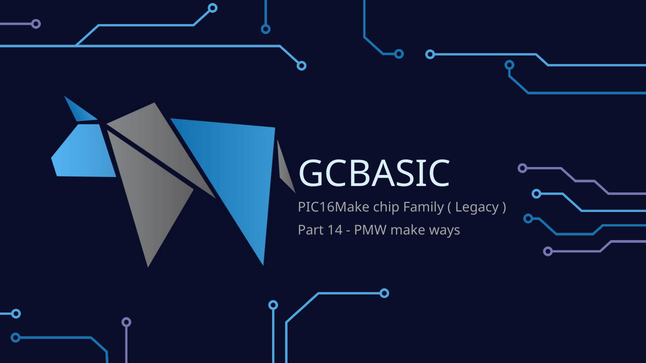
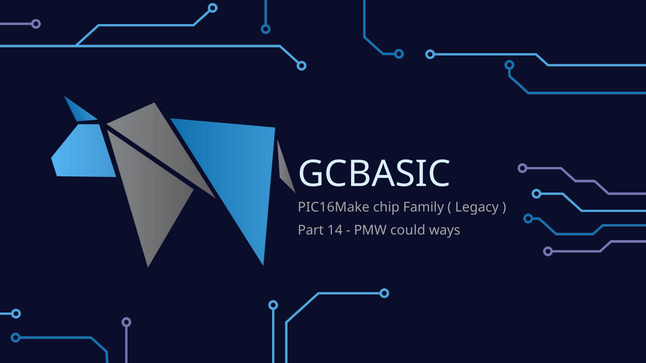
make: make -> could (408, 230)
